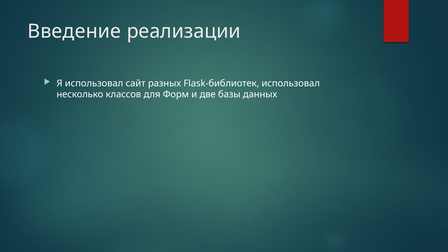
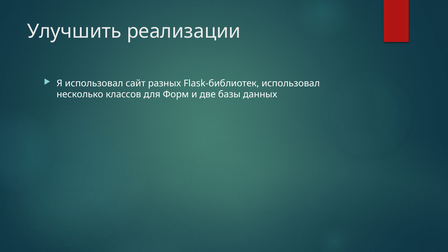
Введение: Введение -> Улучшить (74, 31)
